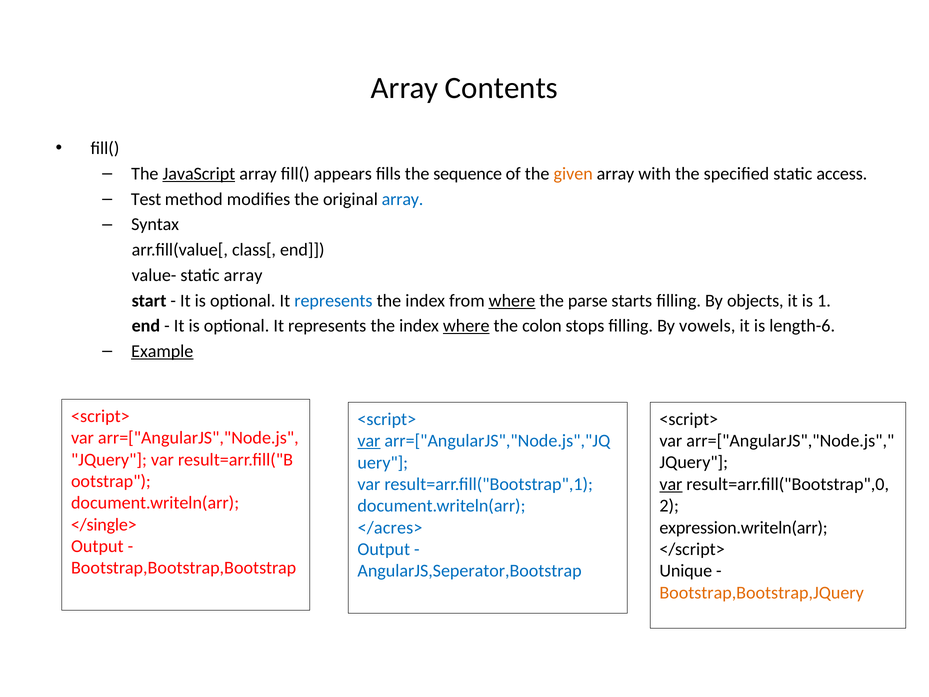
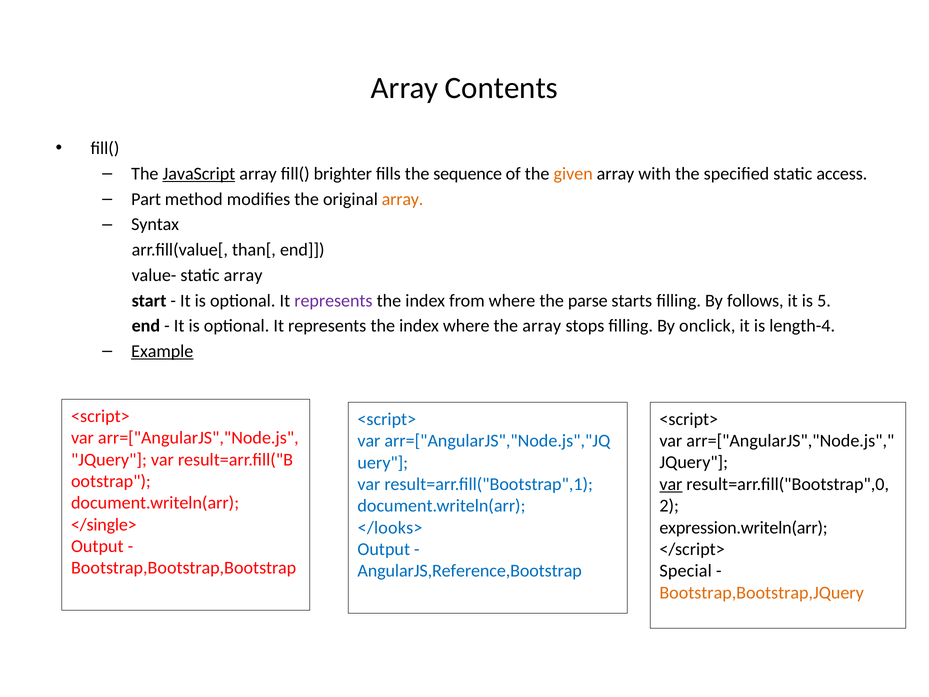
appears: appears -> brighter (343, 174)
Test: Test -> Part (146, 199)
array colour: blue -> orange (403, 199)
class[: class[ -> than[ (254, 250)
represents colour: blue -> purple (333, 300)
where underline: present -> none (512, 300)
objects: objects -> follows (755, 300)
1: 1 -> 5 (824, 300)
where underline: present -> none (466, 326)
the colon: colon -> array (542, 326)
vowels: vowels -> onclick (707, 326)
length-6: length-6 -> length-4 (802, 326)
var underline: present -> none (369, 441)
</acres>: </acres> -> </looks> (390, 527)
Unique: Unique -> Special (686, 571)
AngularJS,Seperator,Bootstrap: AngularJS,Seperator,Bootstrap -> AngularJS,Reference,Bootstrap (470, 571)
